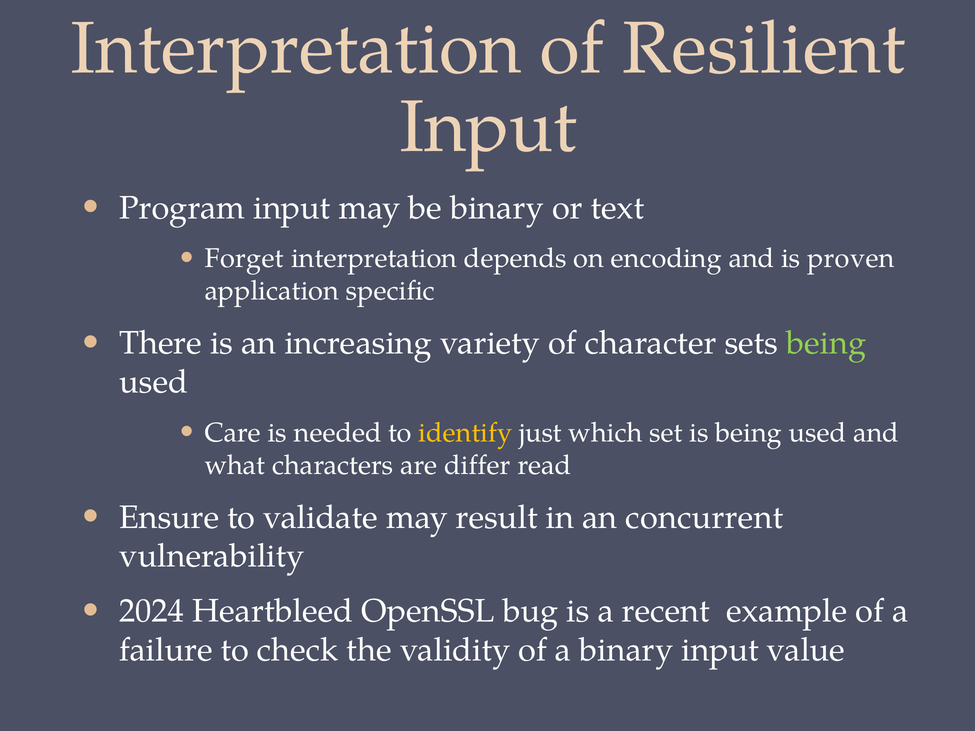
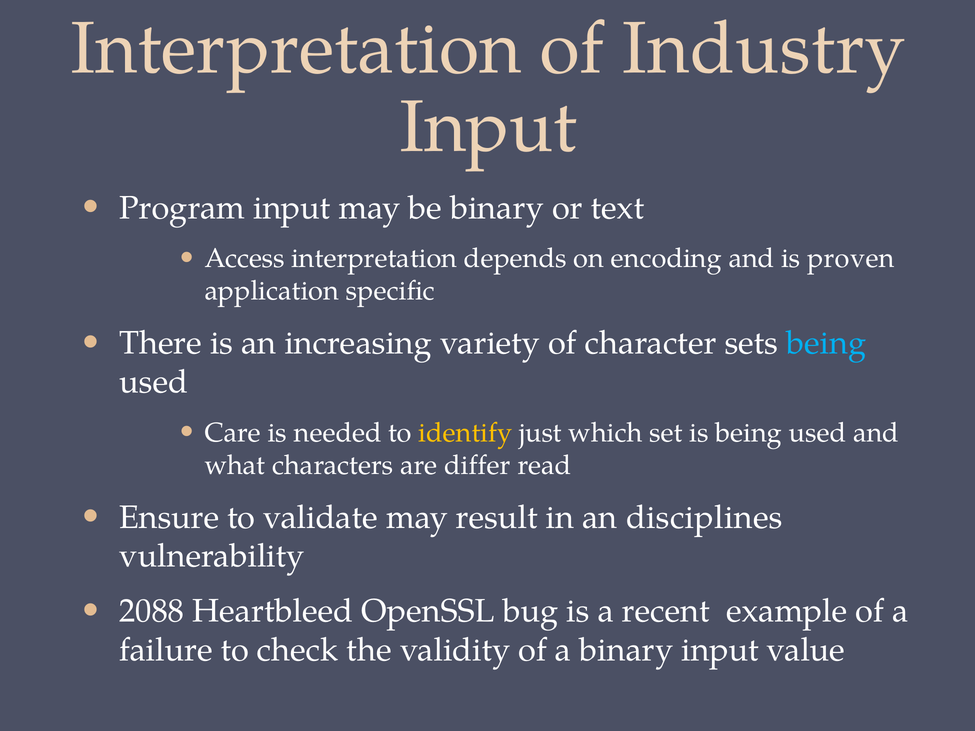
Resilient: Resilient -> Industry (764, 48)
Forget: Forget -> Access (245, 259)
being colour: light green -> light blue (826, 343)
concurrent: concurrent -> disciplines (704, 517)
2024: 2024 -> 2088 (152, 611)
